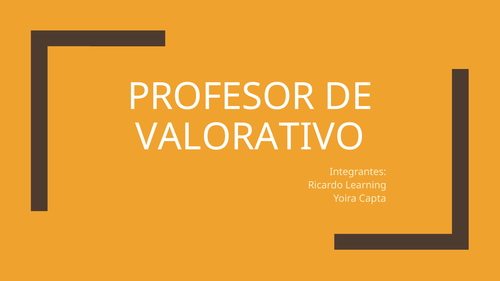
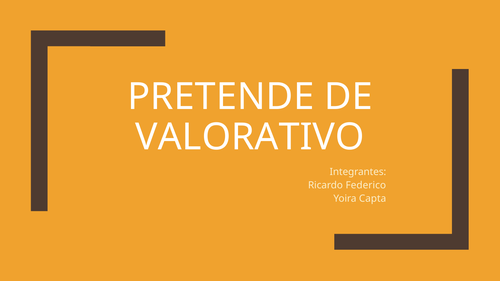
PROFESOR: PROFESOR -> PRETENDE (221, 97)
Learning: Learning -> Federico (366, 185)
